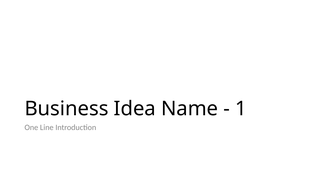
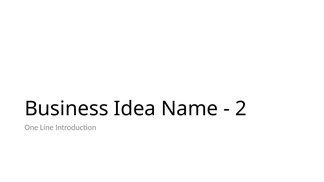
1: 1 -> 2 (241, 109)
